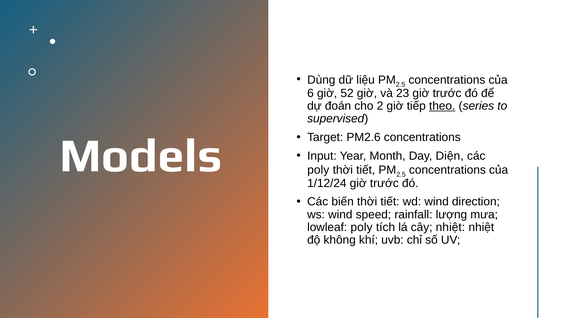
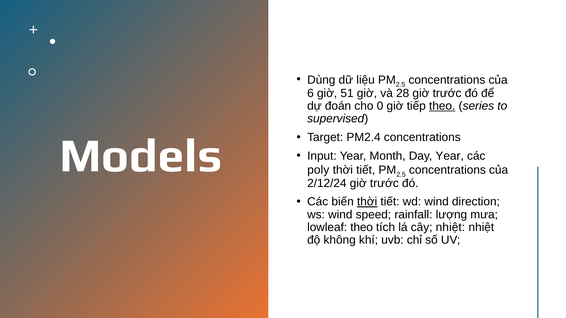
52: 52 -> 51 (347, 93)
23: 23 -> 28 (403, 93)
2: 2 -> 0 (380, 106)
PM2.6: PM2.6 -> PM2.4 (364, 137)
Day Diện: Diện -> Year (450, 156)
1/12/24: 1/12/24 -> 2/12/24 (327, 183)
thời underline: none -> present (367, 202)
lowleaf poly: poly -> theo (362, 228)
